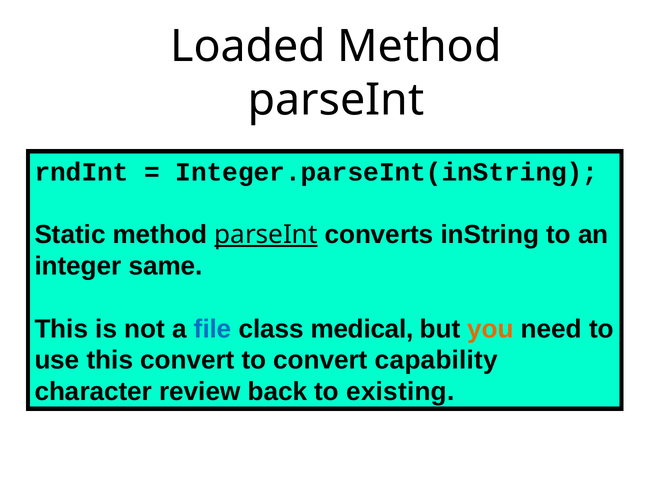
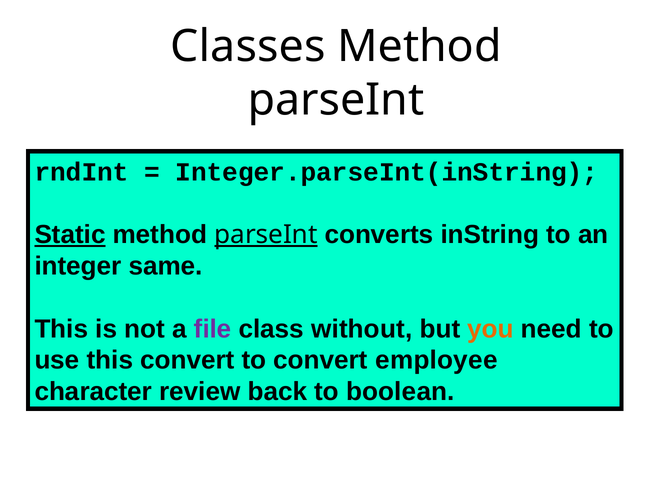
Loaded: Loaded -> Classes (248, 46)
Static underline: none -> present (70, 235)
file colour: blue -> purple (213, 329)
medical: medical -> without (362, 329)
capability: capability -> employee (436, 360)
existing: existing -> boolean (400, 392)
